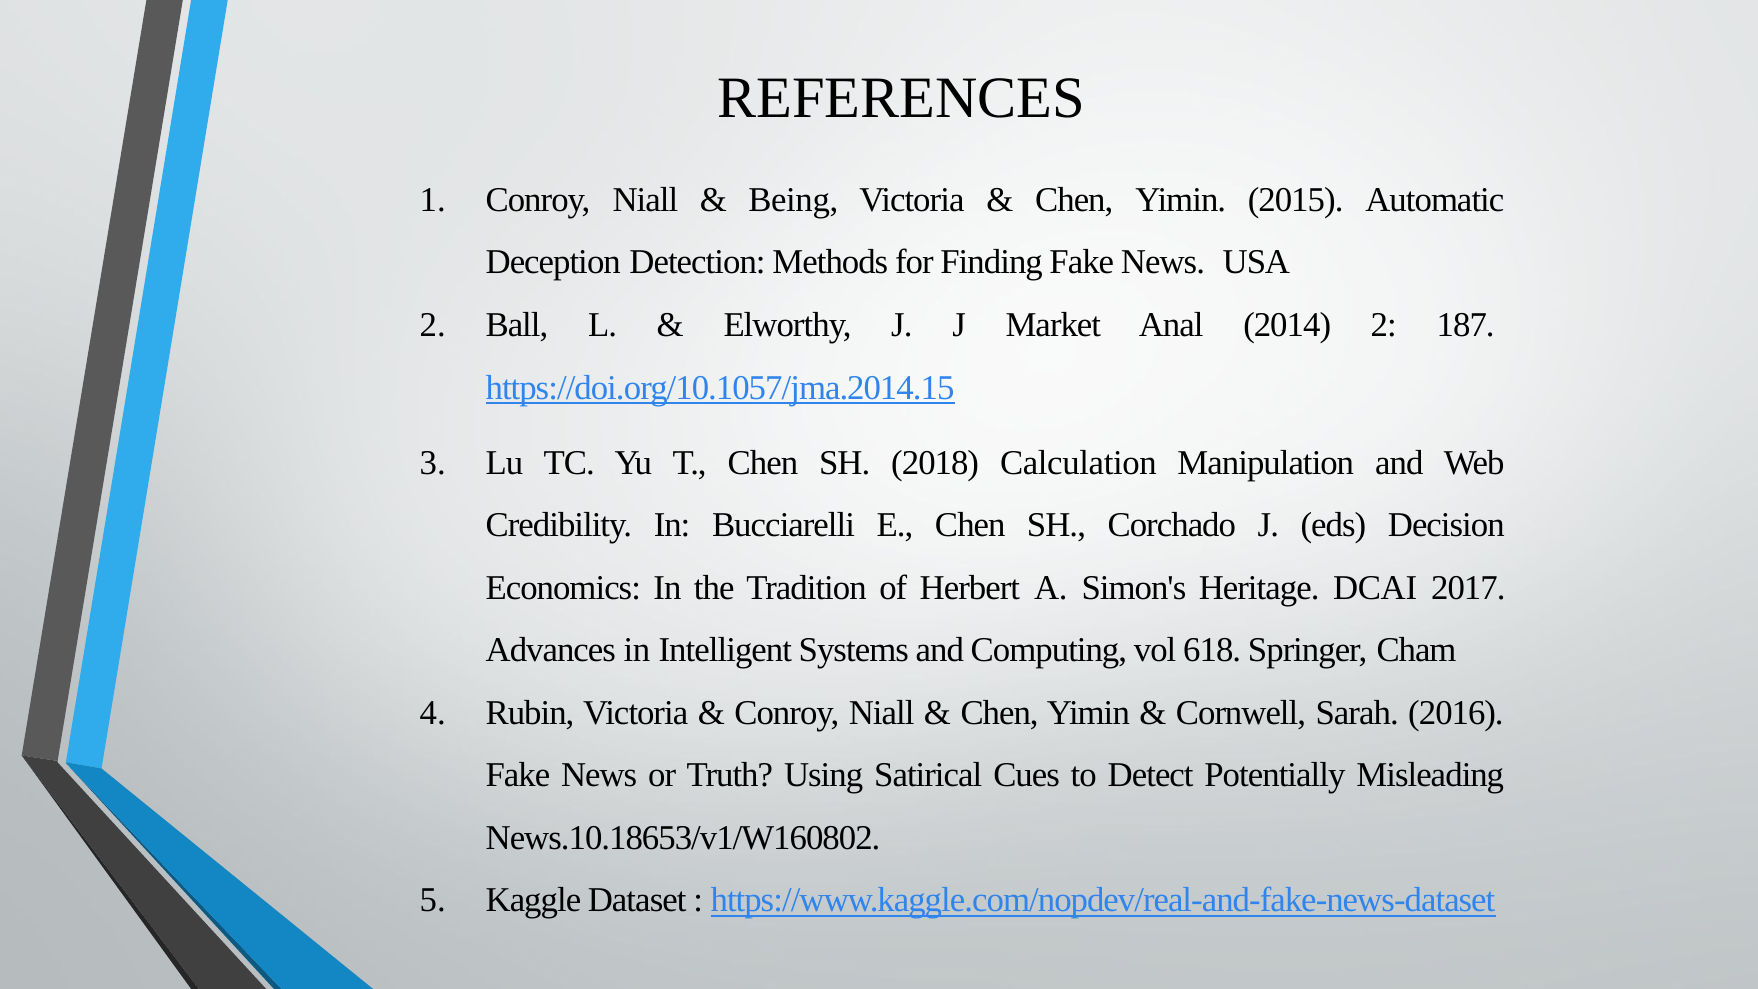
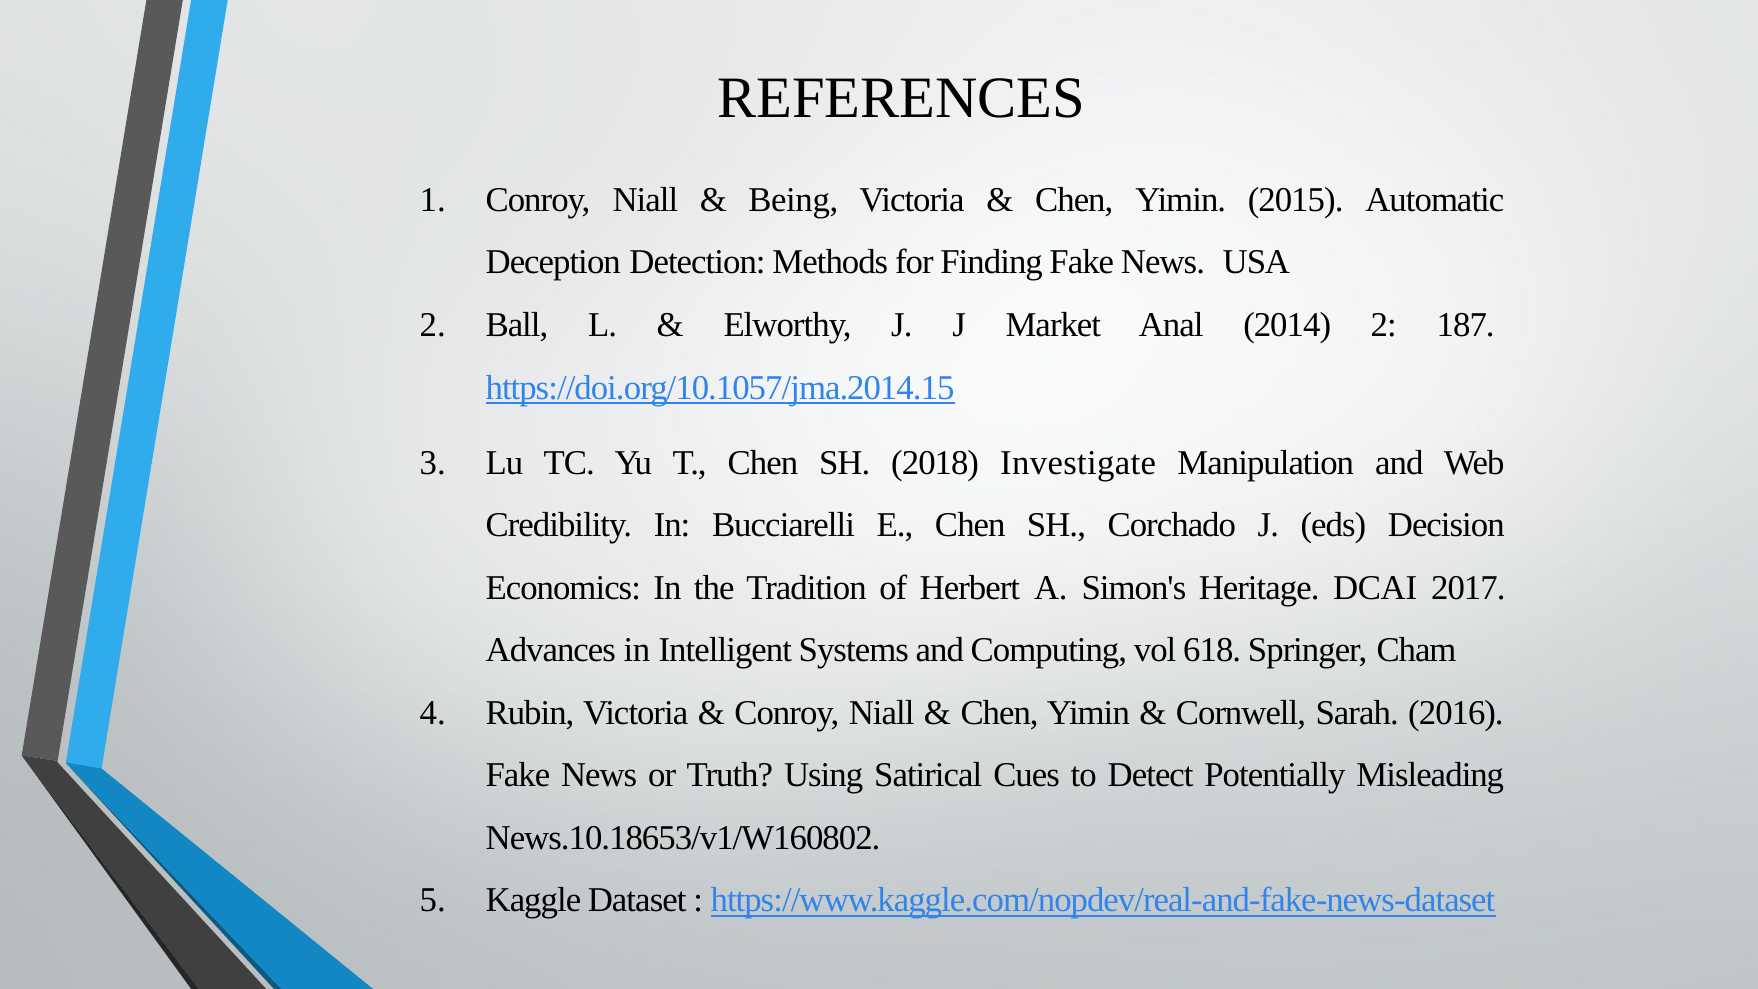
Calculation: Calculation -> Investigate (1078, 463)
